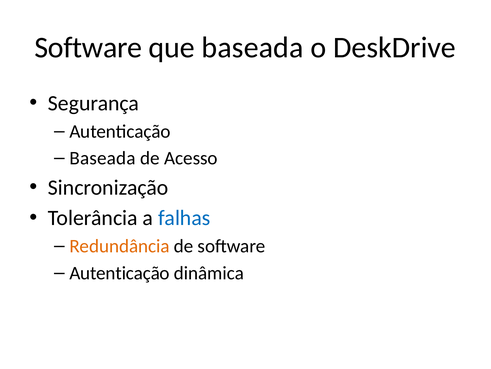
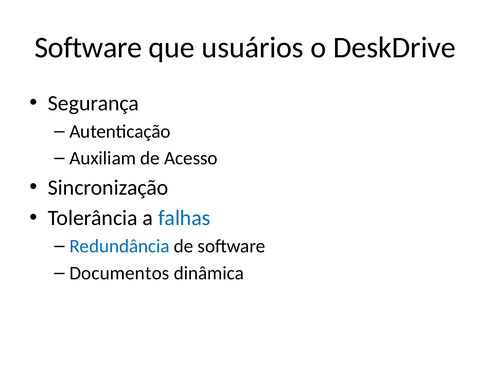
que baseada: baseada -> usuários (253, 48)
Baseada: Baseada -> Auxiliam (103, 158)
Redundância colour: orange -> blue (119, 246)
Autenticação: Autenticação -> Documentos (119, 273)
